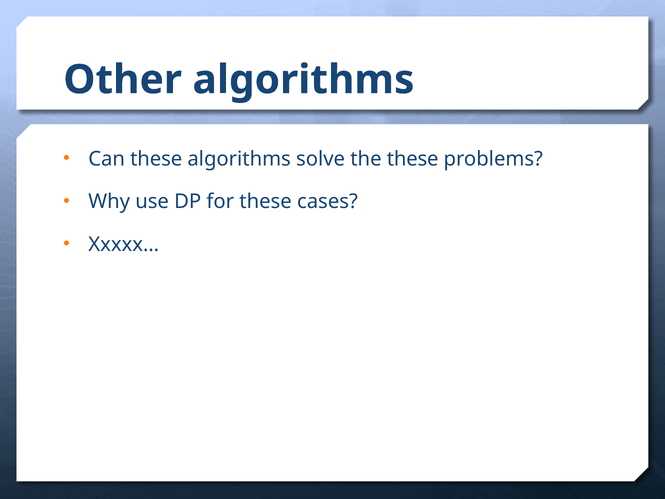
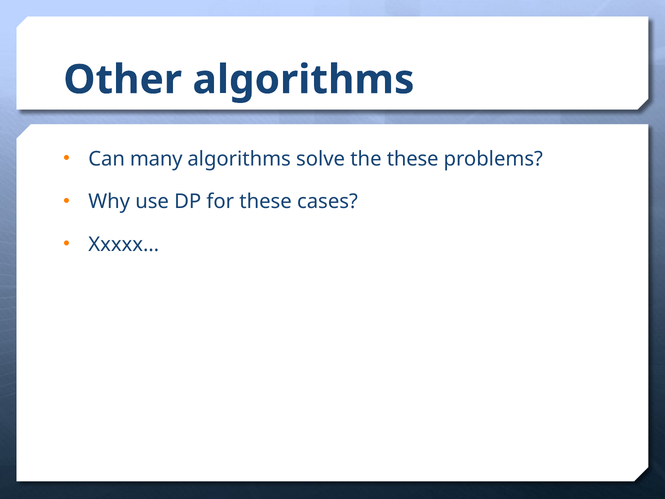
Can these: these -> many (156, 159)
